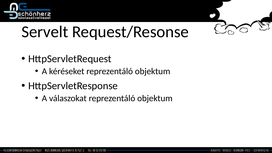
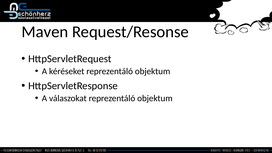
Servelt: Servelt -> Maven (45, 32)
